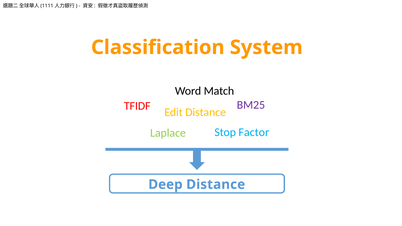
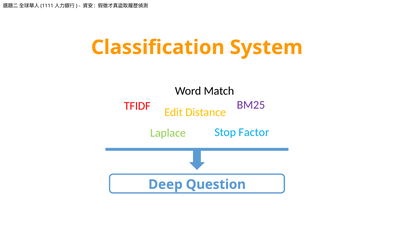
Deep Distance: Distance -> Question (216, 185)
